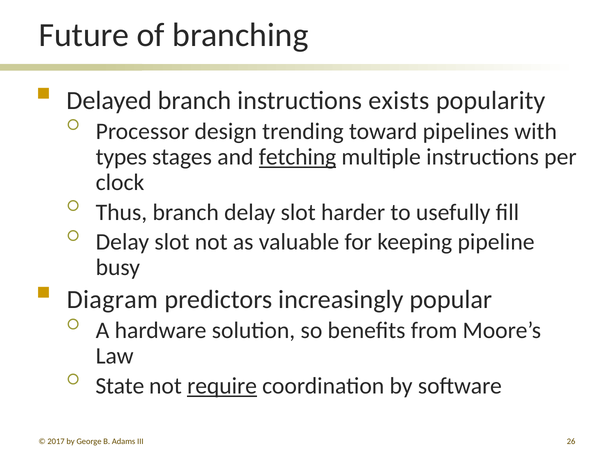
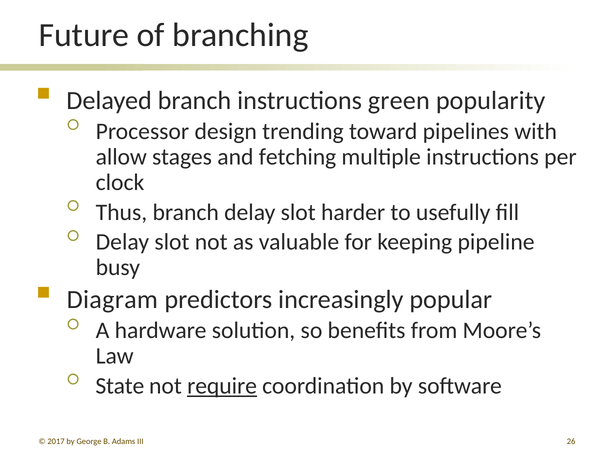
exists: exists -> green (399, 101)
types: types -> allow (121, 157)
fetching underline: present -> none (298, 157)
